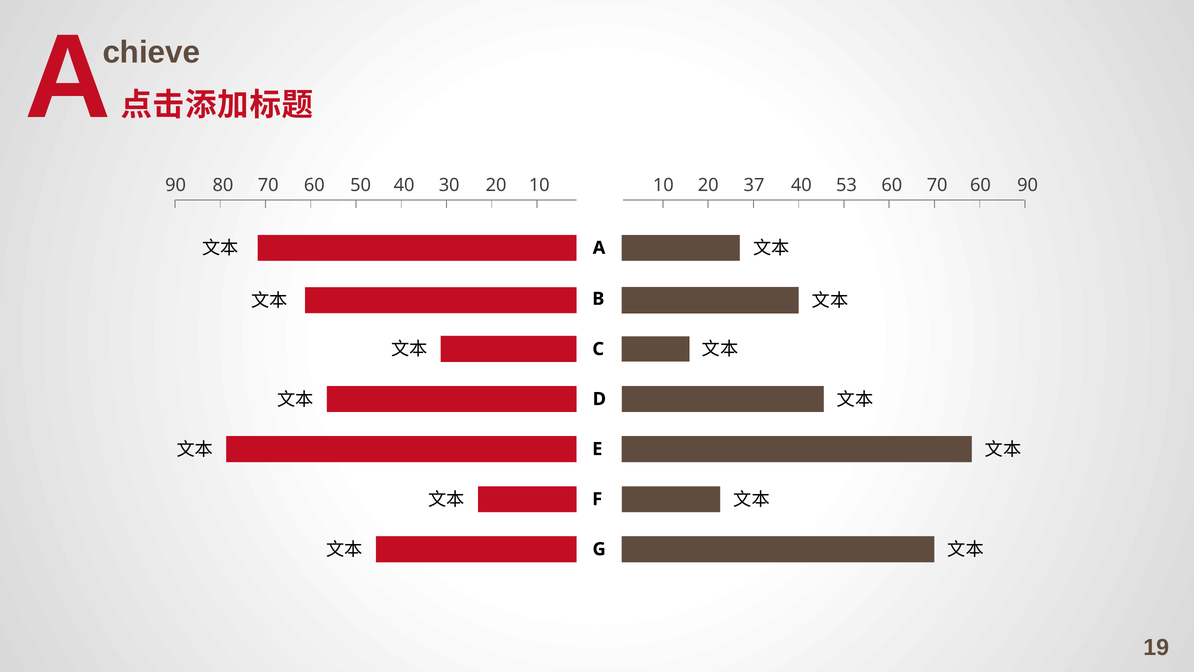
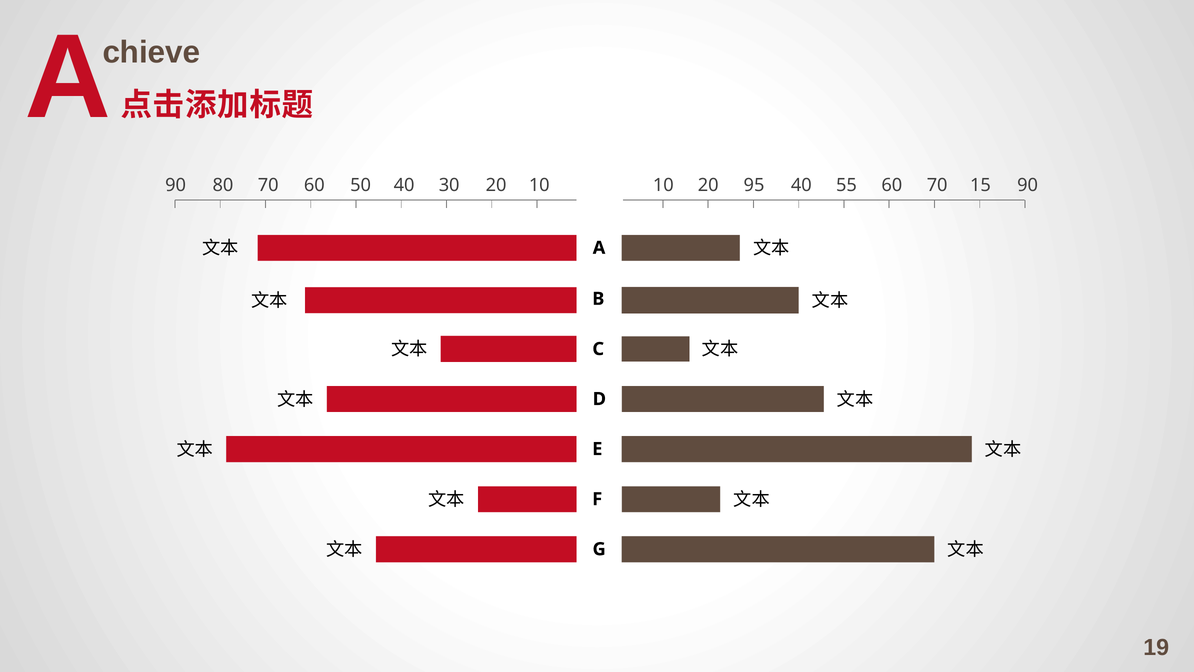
37: 37 -> 95 (754, 185)
53: 53 -> 55 (846, 185)
70 60: 60 -> 15 (981, 185)
